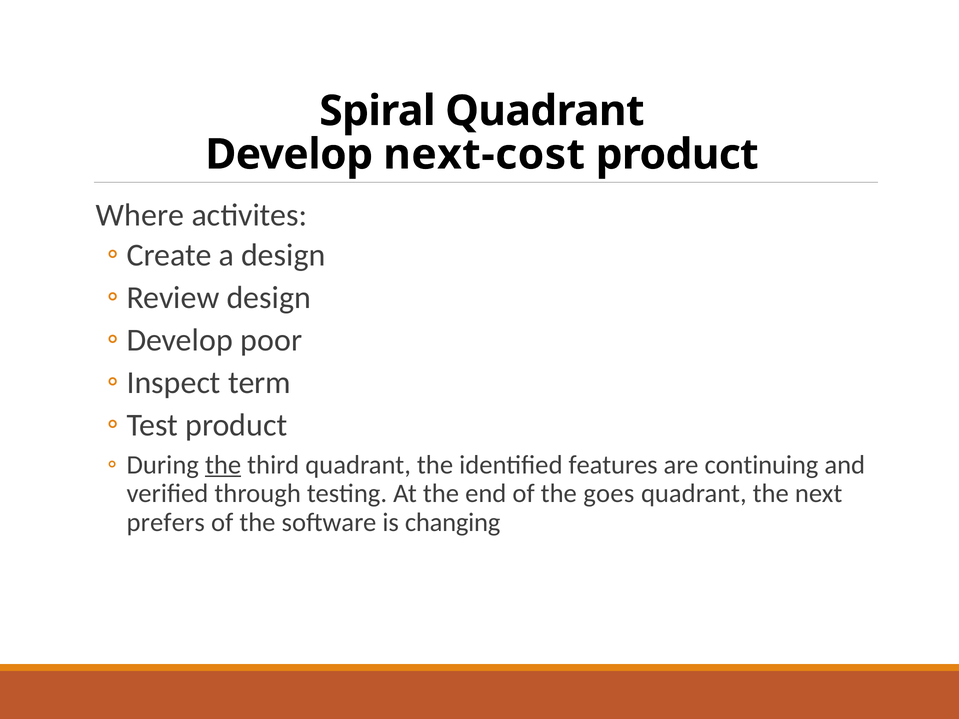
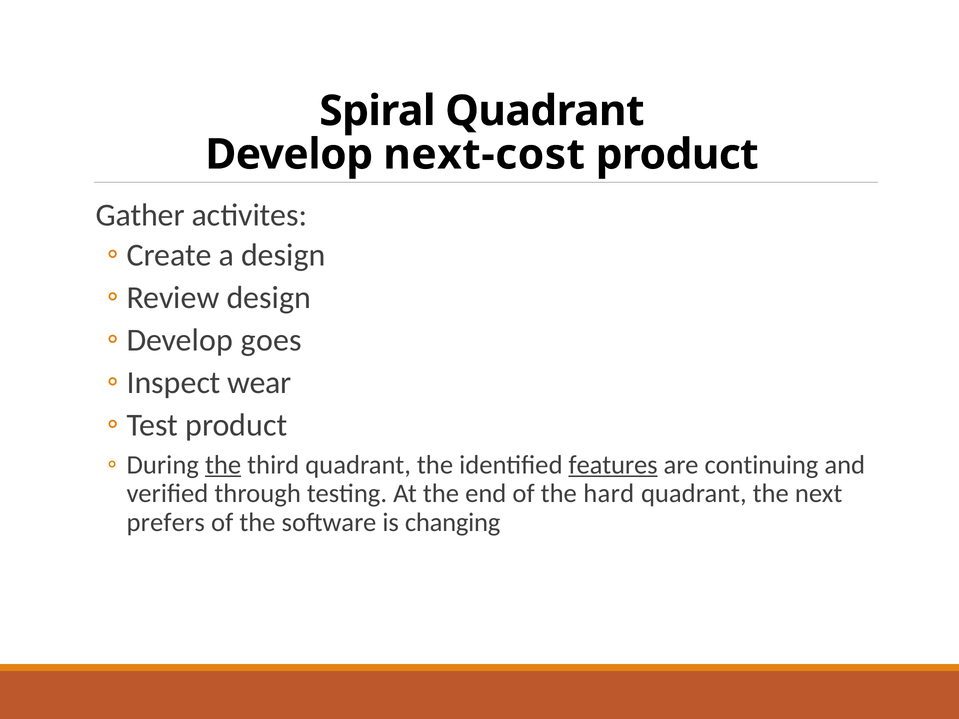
Where: Where -> Gather (140, 215)
poor: poor -> goes (271, 340)
term: term -> wear (260, 383)
features underline: none -> present (613, 465)
goes: goes -> hard (609, 494)
